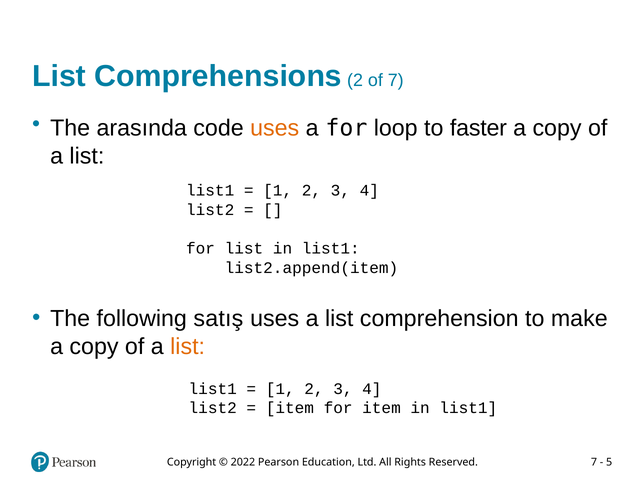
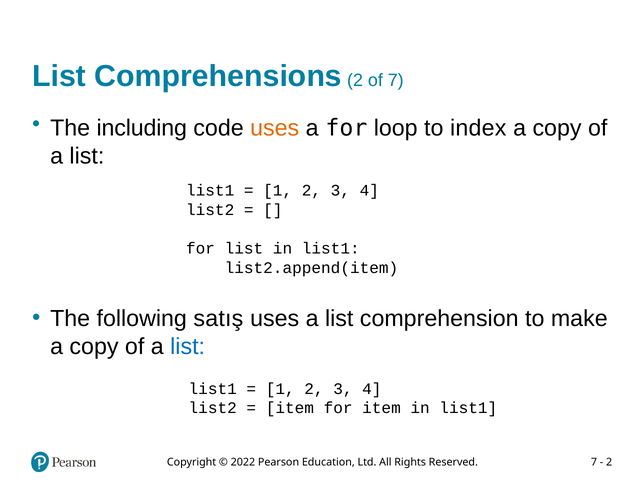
arasında: arasında -> including (142, 128)
faster: faster -> index (478, 128)
list colour: orange -> blue (188, 347)
5: 5 -> 2 (609, 462)
